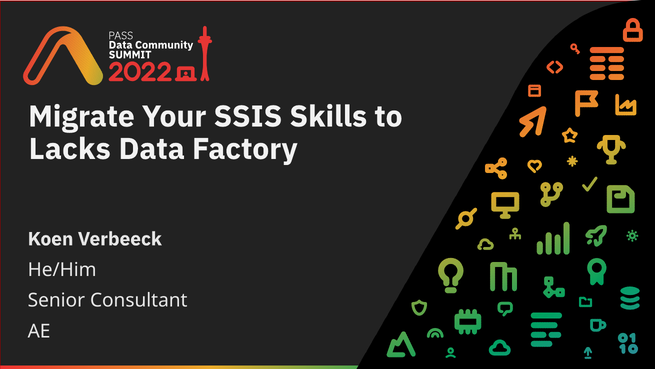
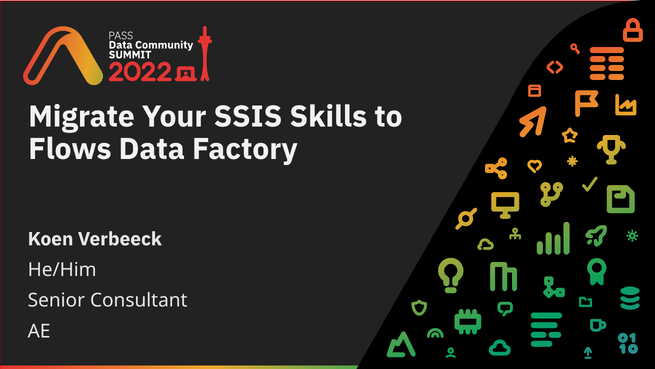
Lacks: Lacks -> Flows (70, 149)
